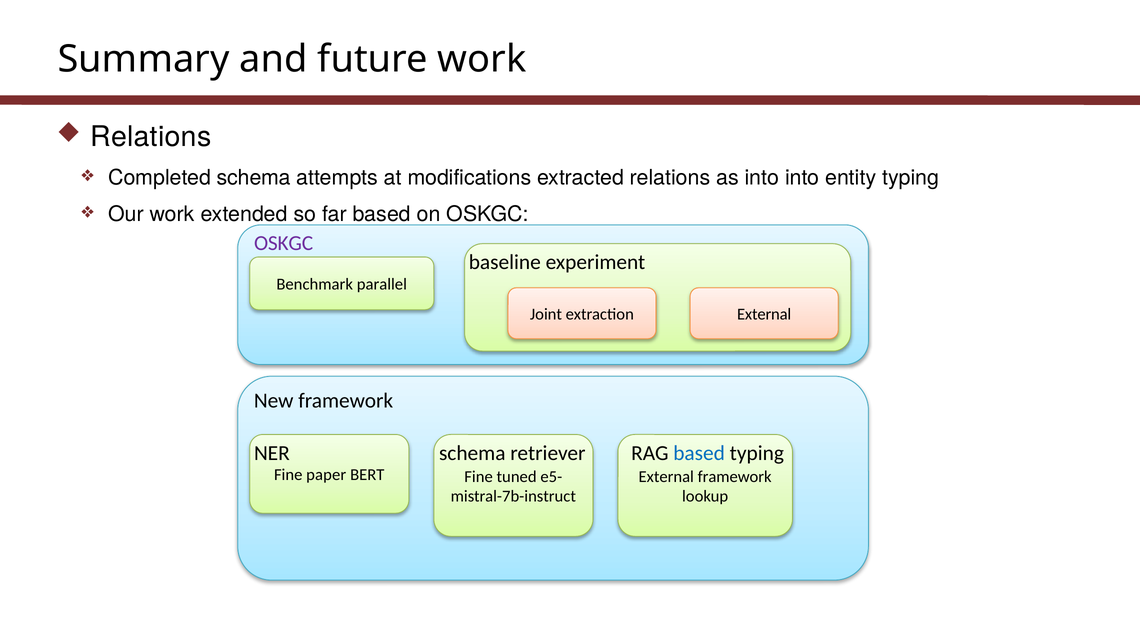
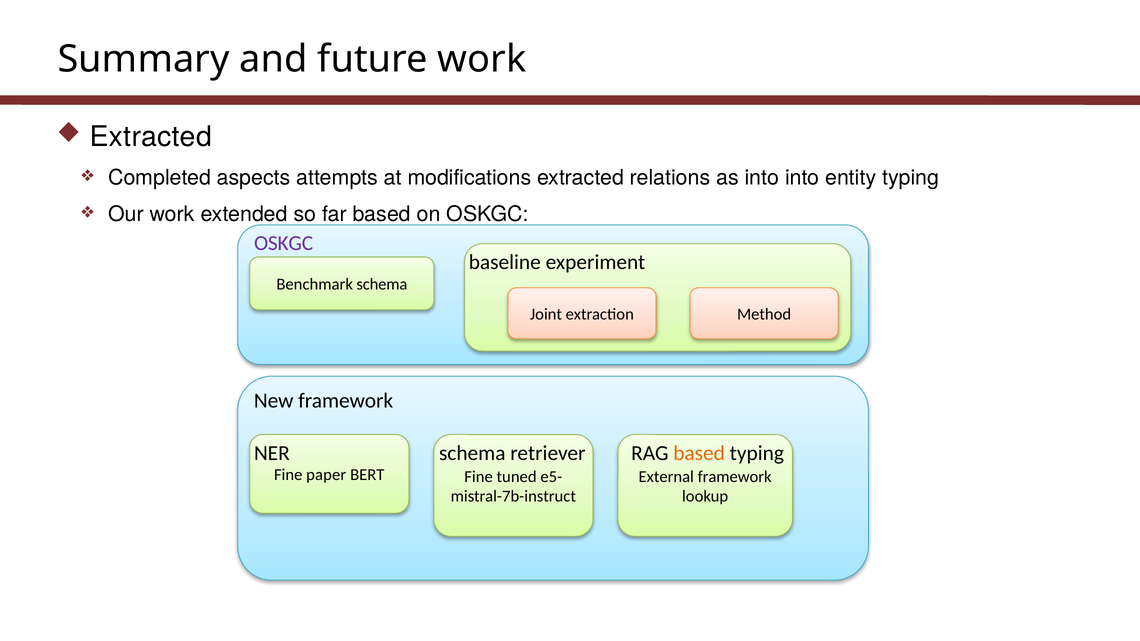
Relations: Relations -> Extracted (151, 137)
Completed schema: schema -> aspects (254, 178)
Benchmark parallel: parallel -> schema (382, 285)
extraction External: External -> Method (764, 315)
based colour: blue -> orange (699, 453)
